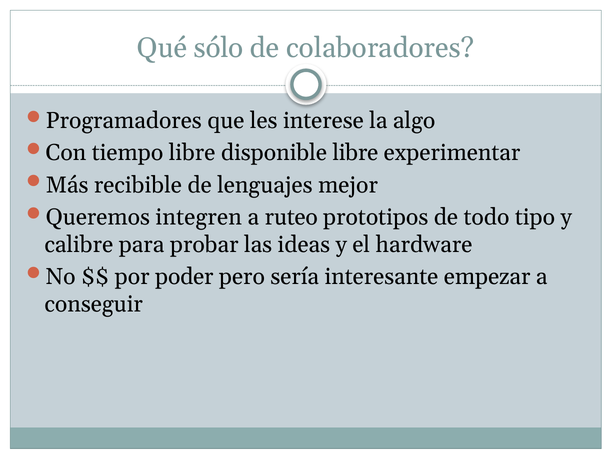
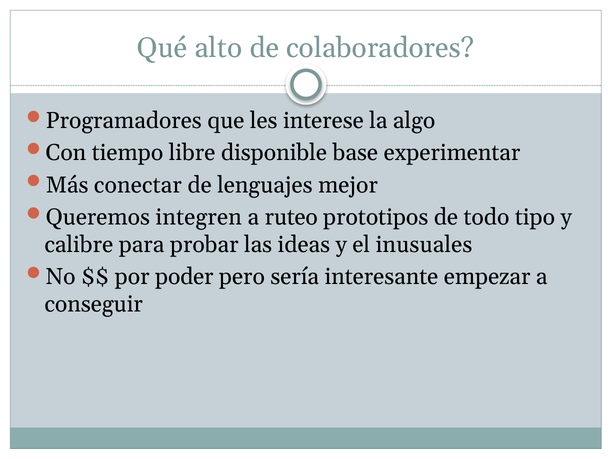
sólo: sólo -> alto (218, 48)
disponible libre: libre -> base (355, 153)
recibible: recibible -> conectar (138, 185)
hardware: hardware -> inusuales (424, 245)
